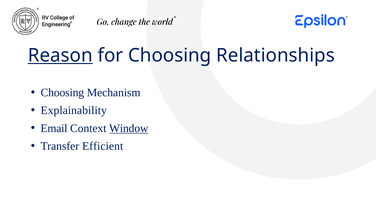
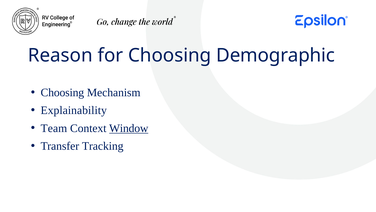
Reason underline: present -> none (60, 55)
Relationships: Relationships -> Demographic (276, 55)
Email: Email -> Team (54, 128)
Efficient: Efficient -> Tracking (103, 146)
